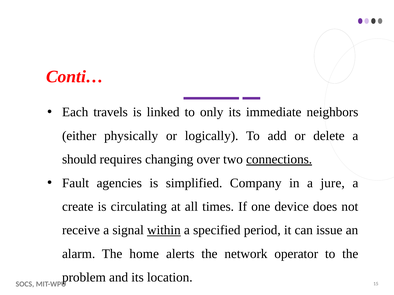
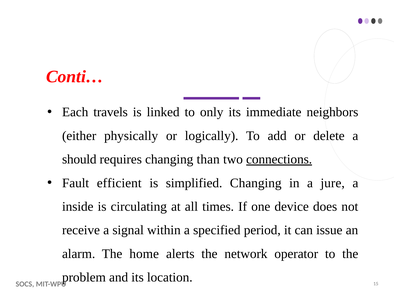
over: over -> than (208, 160)
agencies: agencies -> efficient (119, 183)
simplified Company: Company -> Changing (256, 183)
create: create -> inside (78, 207)
within underline: present -> none (164, 231)
